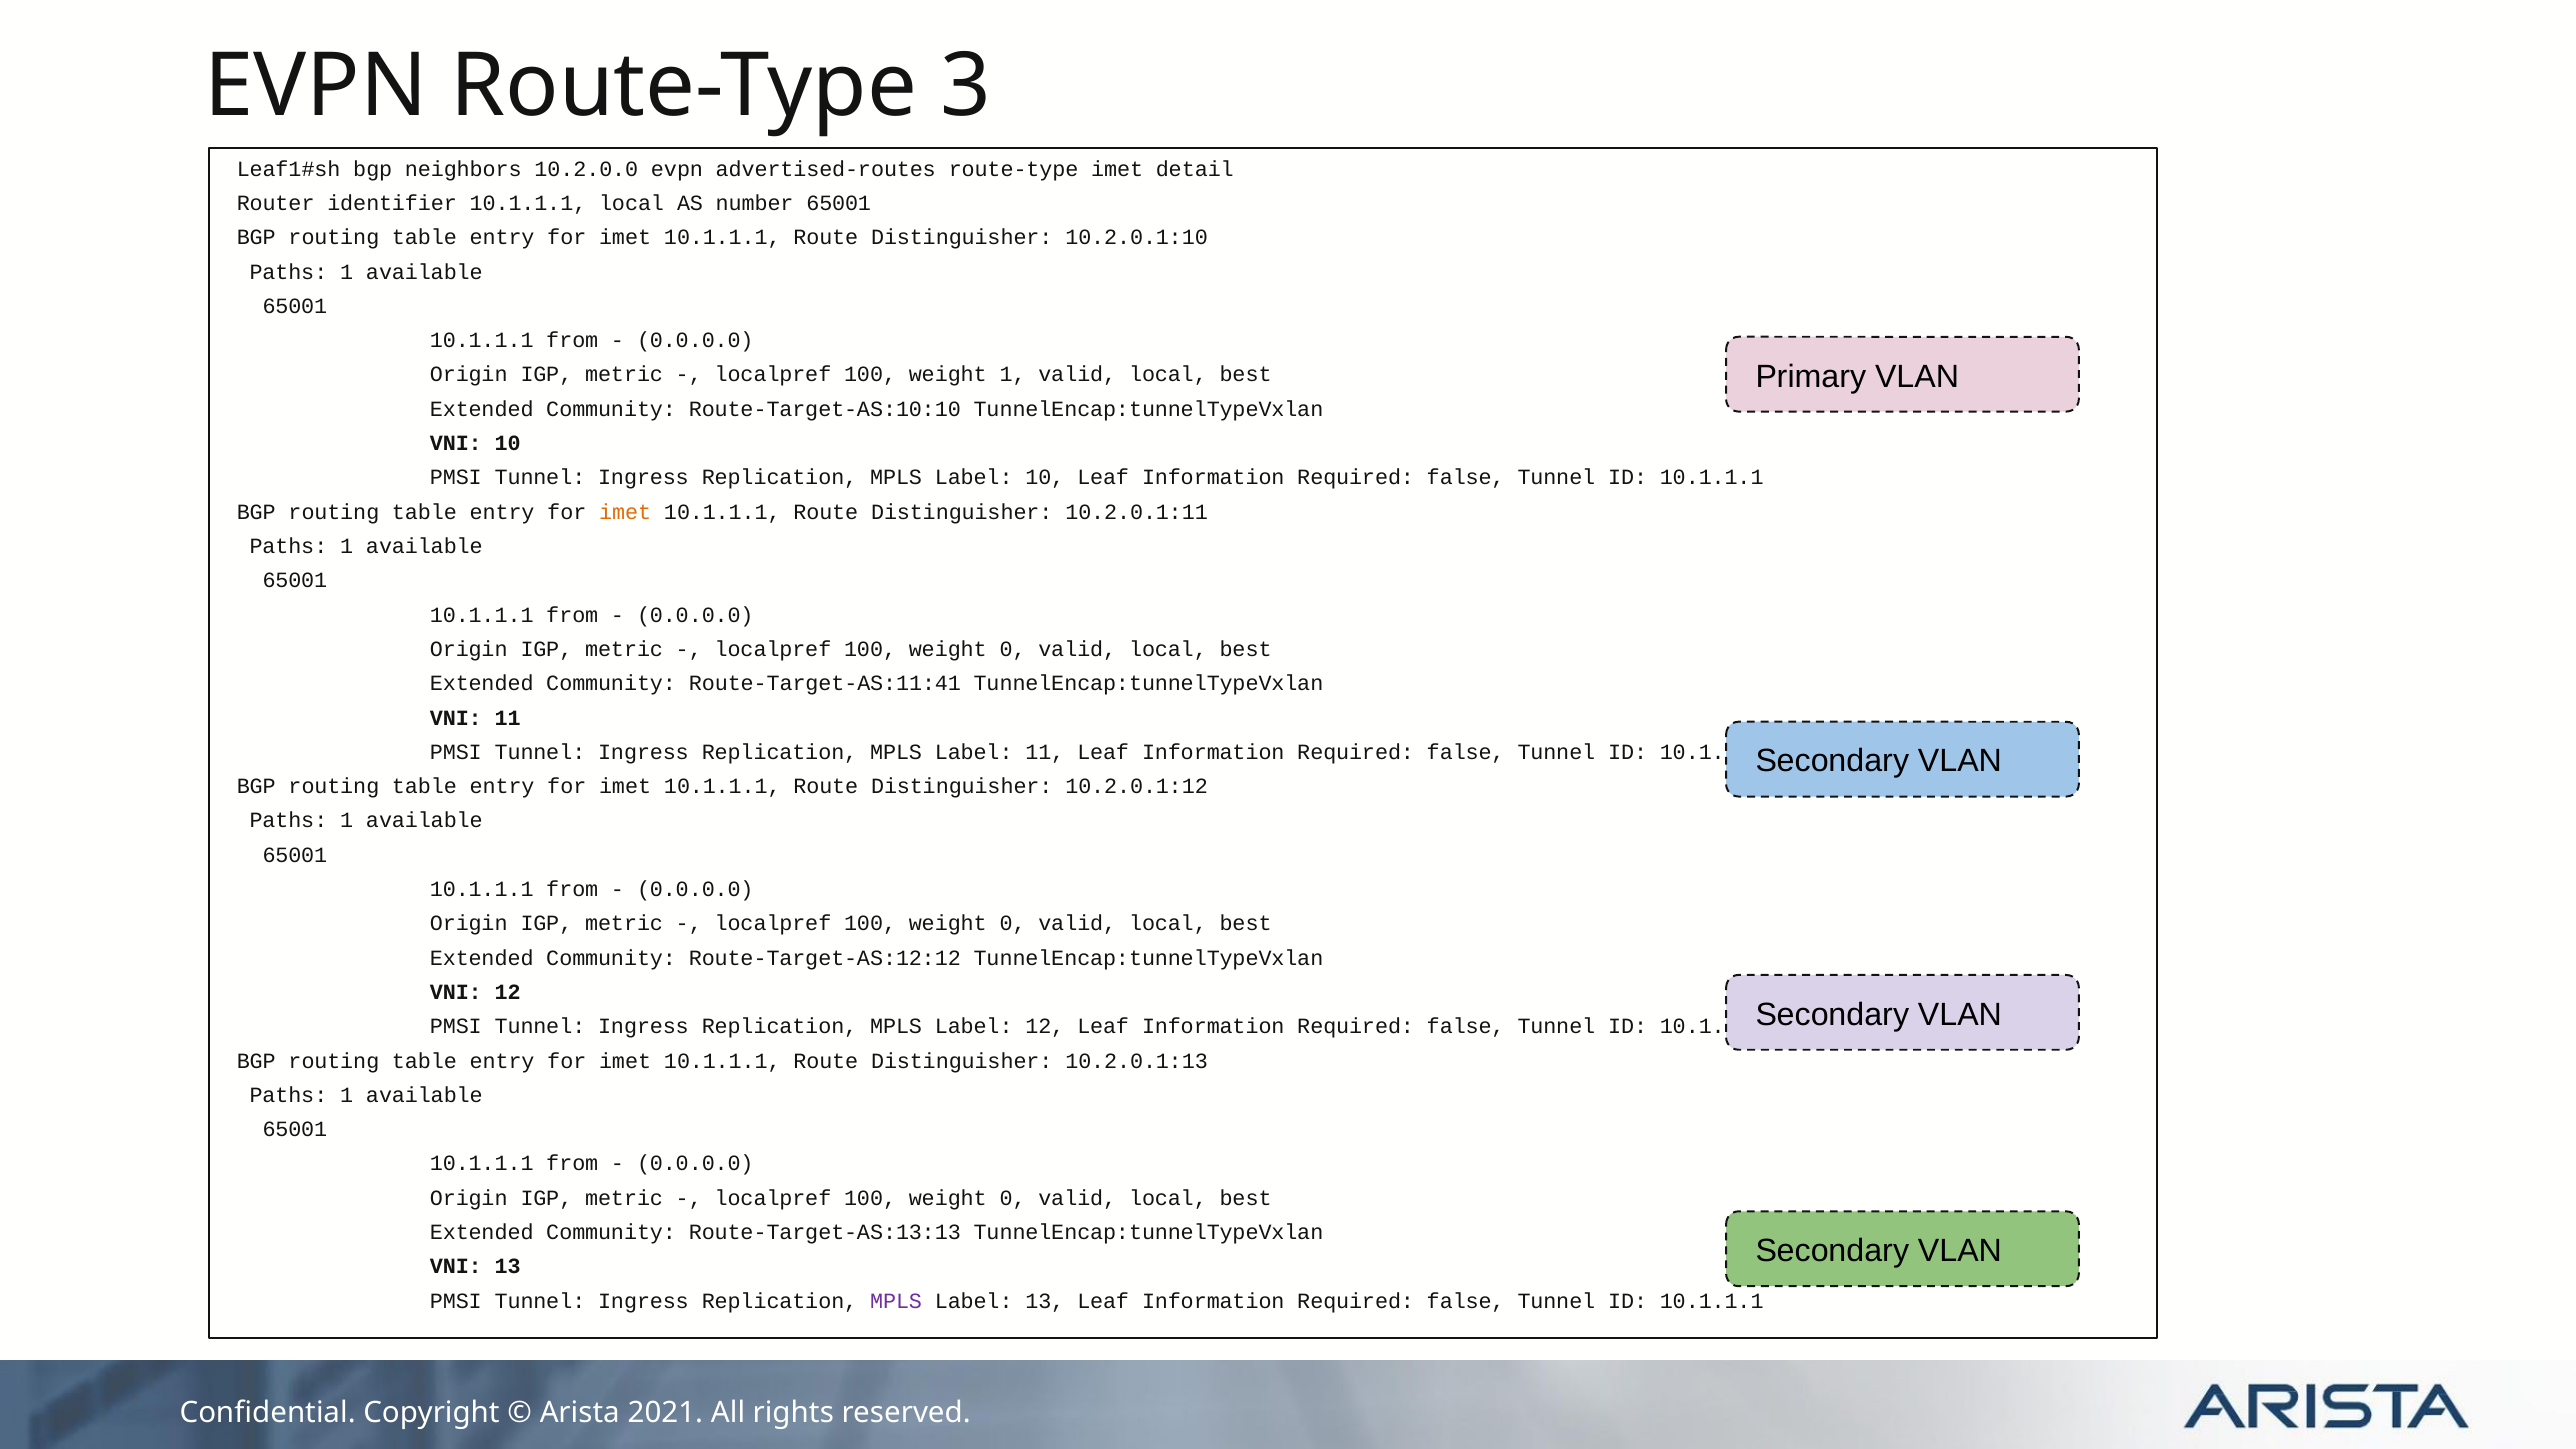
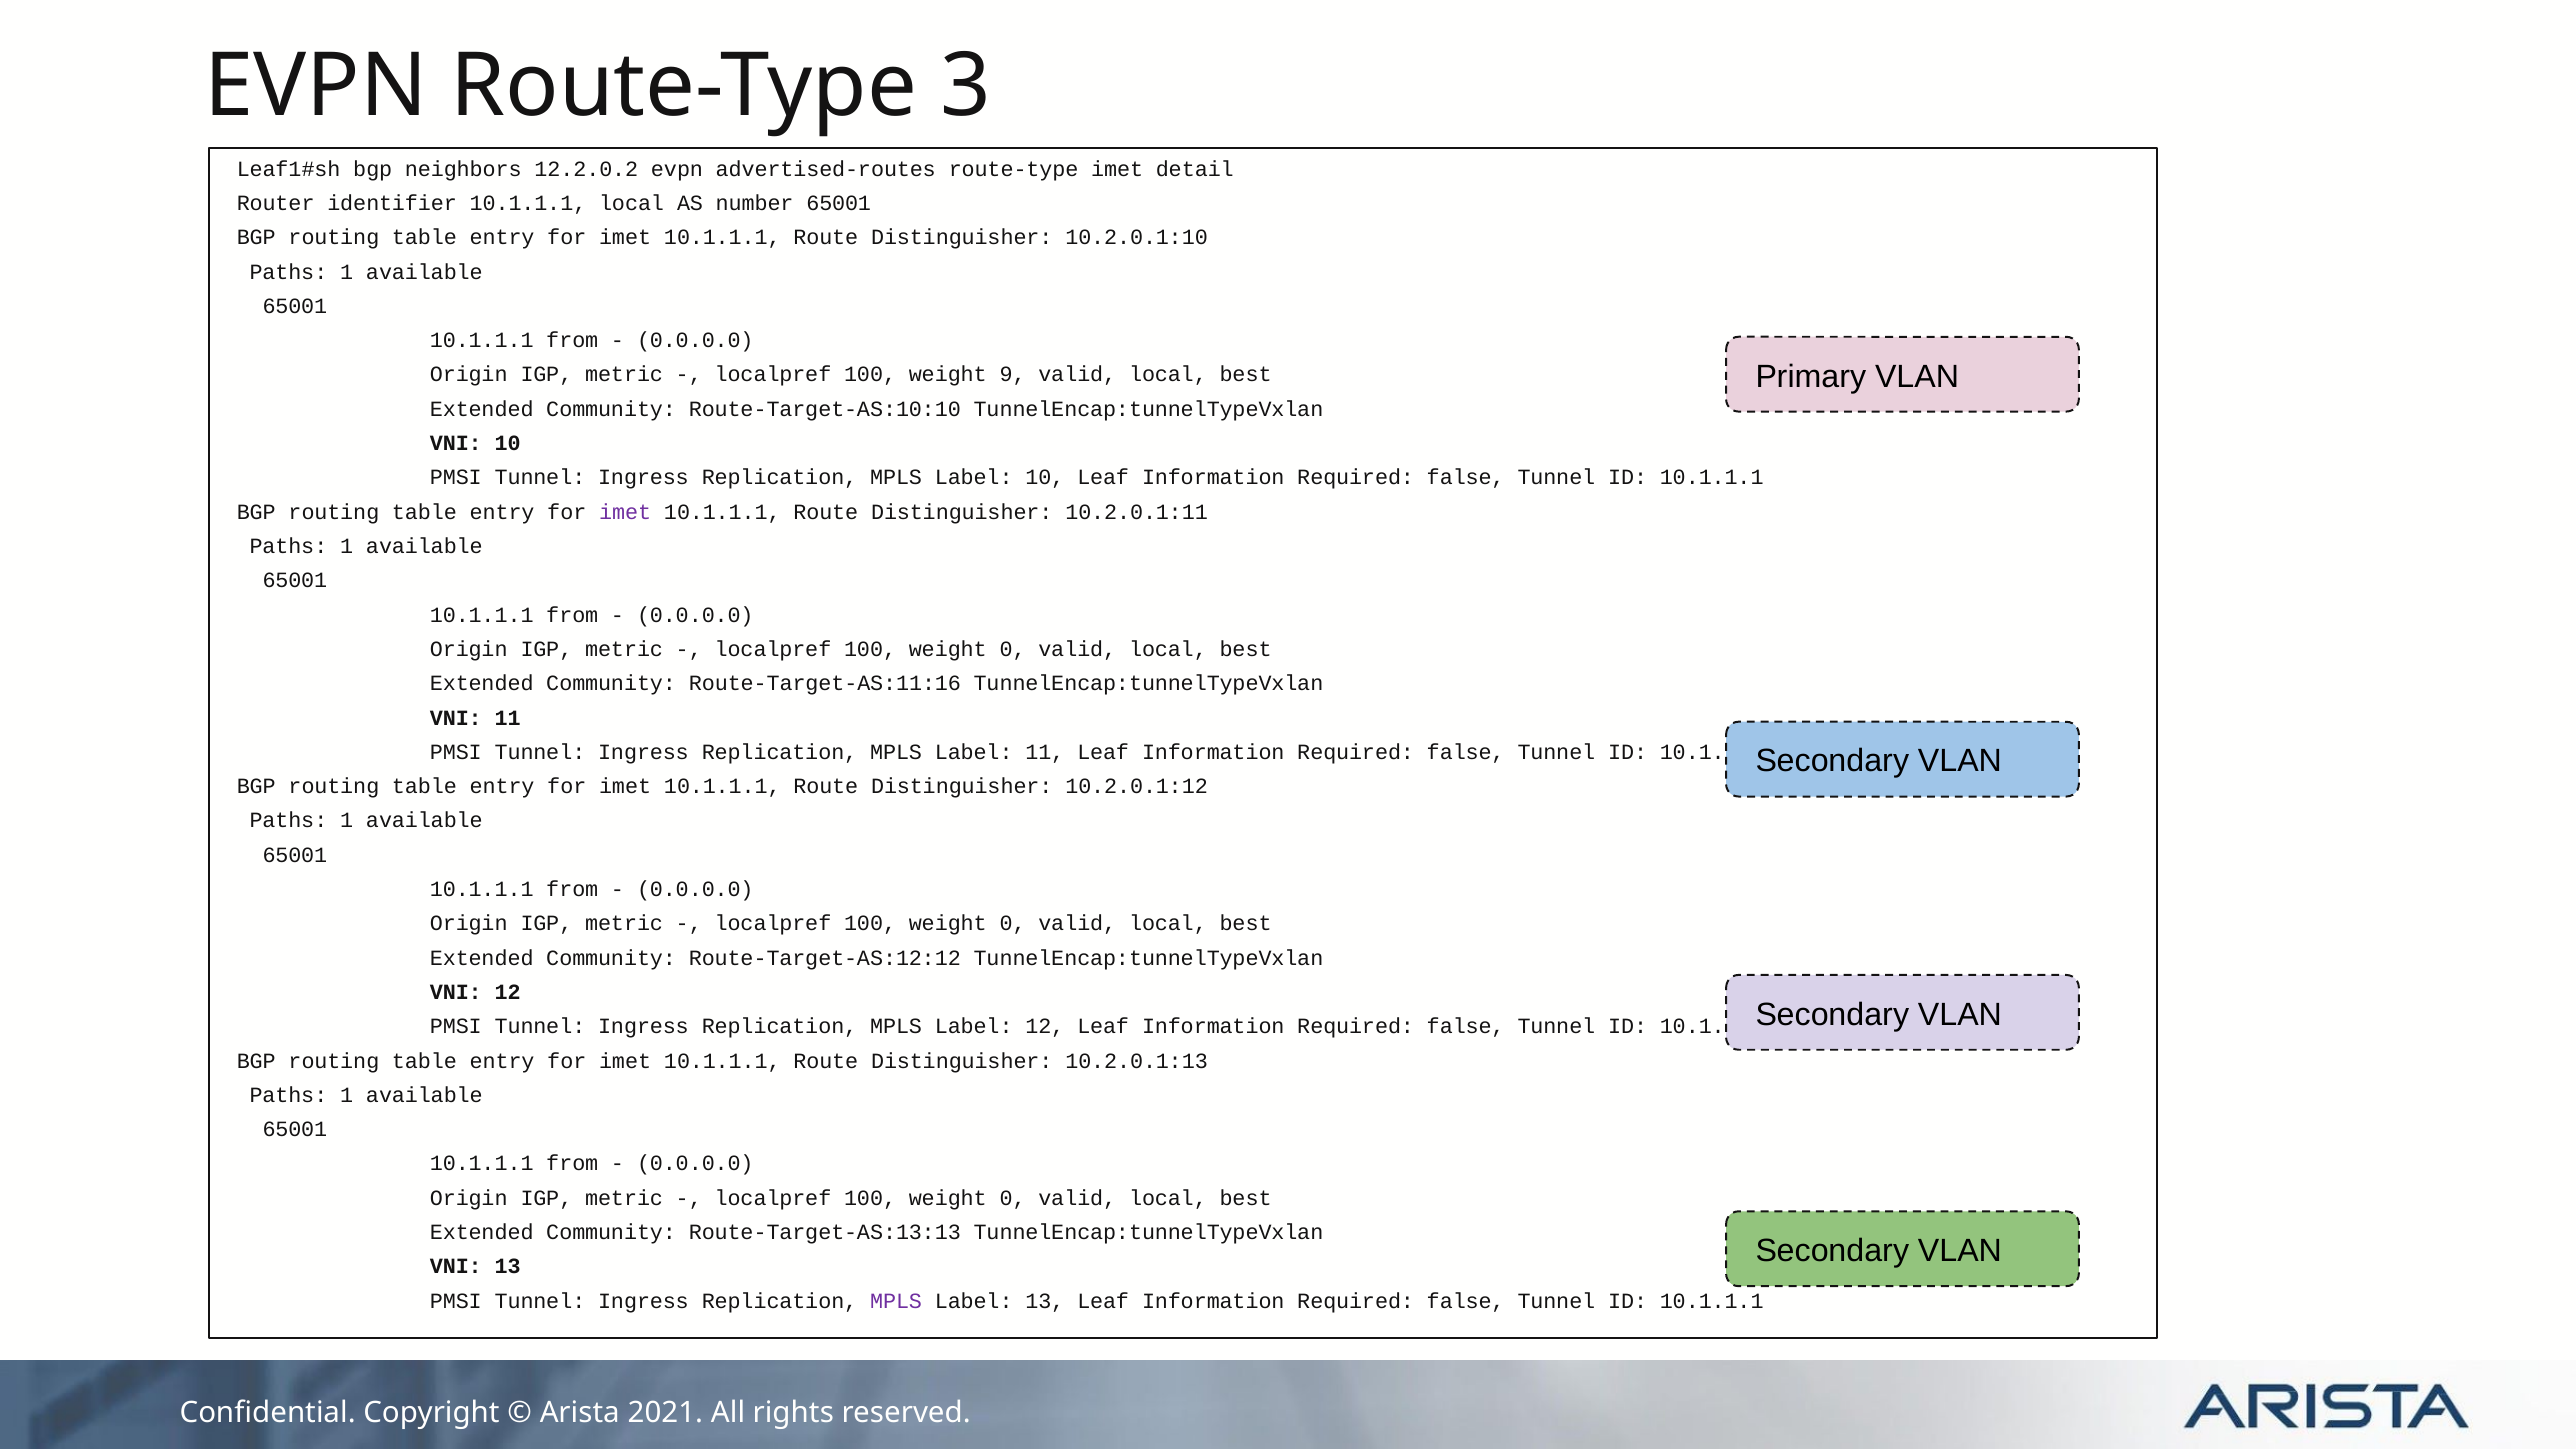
10.2.0.0: 10.2.0.0 -> 12.2.0.2 (586, 169)
weight 1: 1 -> 9 (1013, 375)
imet colour: orange -> purple (625, 512)
Route-Target-AS:11:41: Route-Target-AS:11:41 -> Route-Target-AS:11:16 (825, 684)
